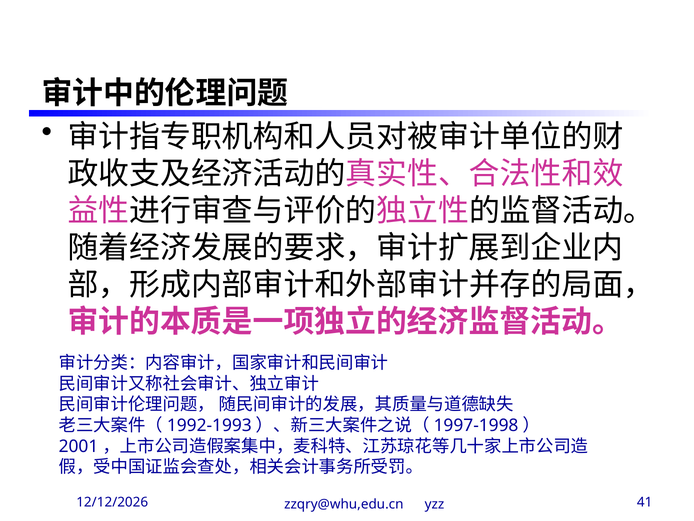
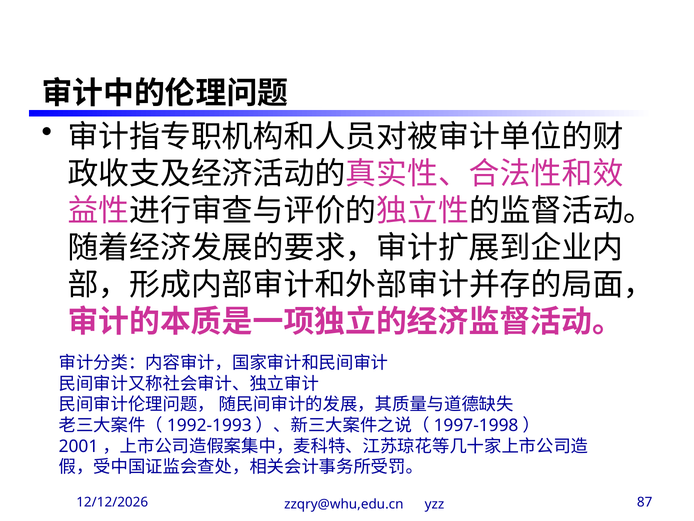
41: 41 -> 87 (645, 502)
